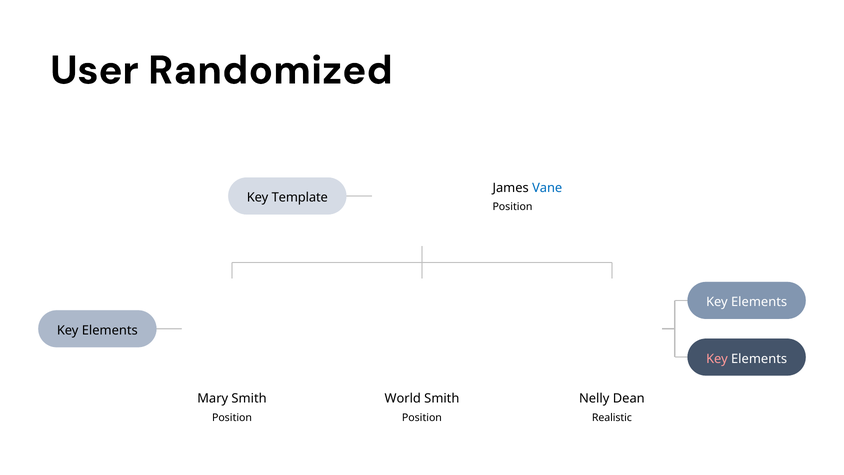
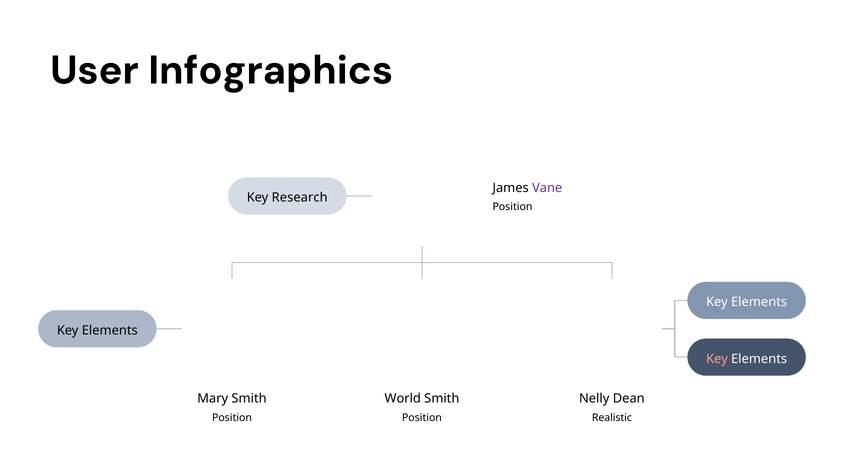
Randomized: Randomized -> Infographics (271, 70)
Vane colour: blue -> purple (547, 188)
Template: Template -> Research (300, 198)
